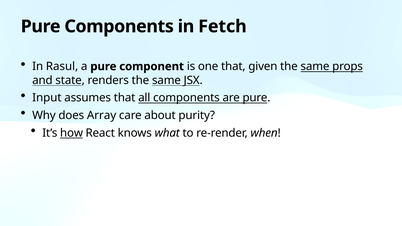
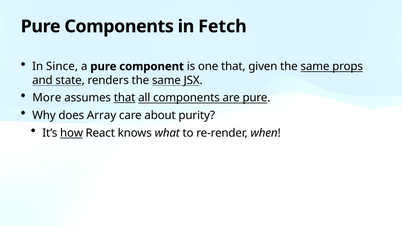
Rasul: Rasul -> Since (62, 66)
Input: Input -> More (47, 98)
that underline: none -> present (125, 98)
